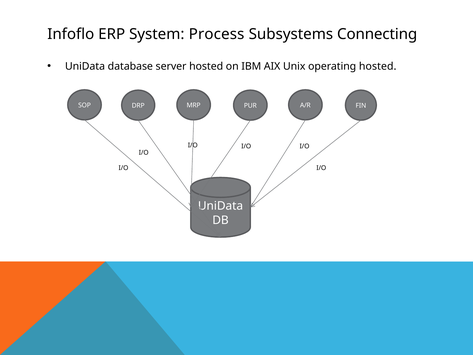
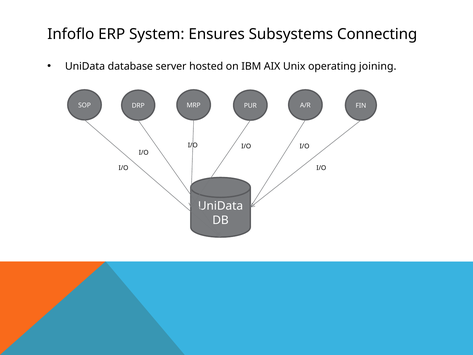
Process: Process -> Ensures (217, 34)
operating hosted: hosted -> joining (378, 66)
